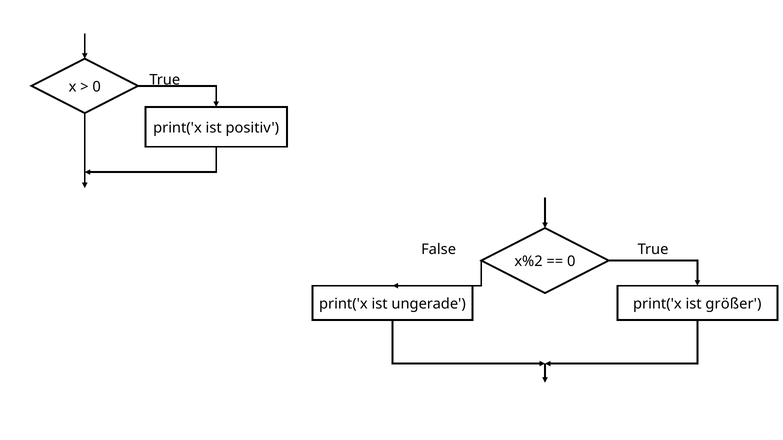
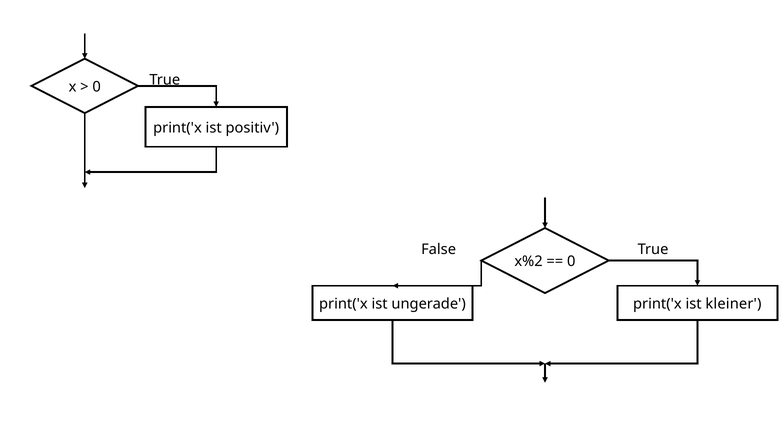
größer: größer -> kleiner (733, 304)
